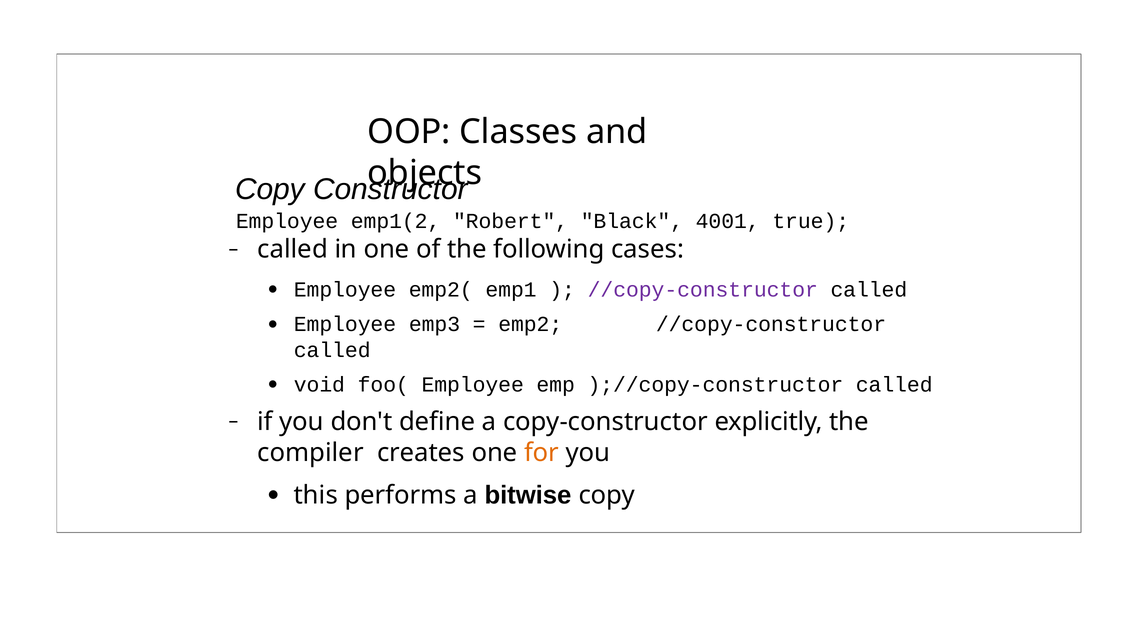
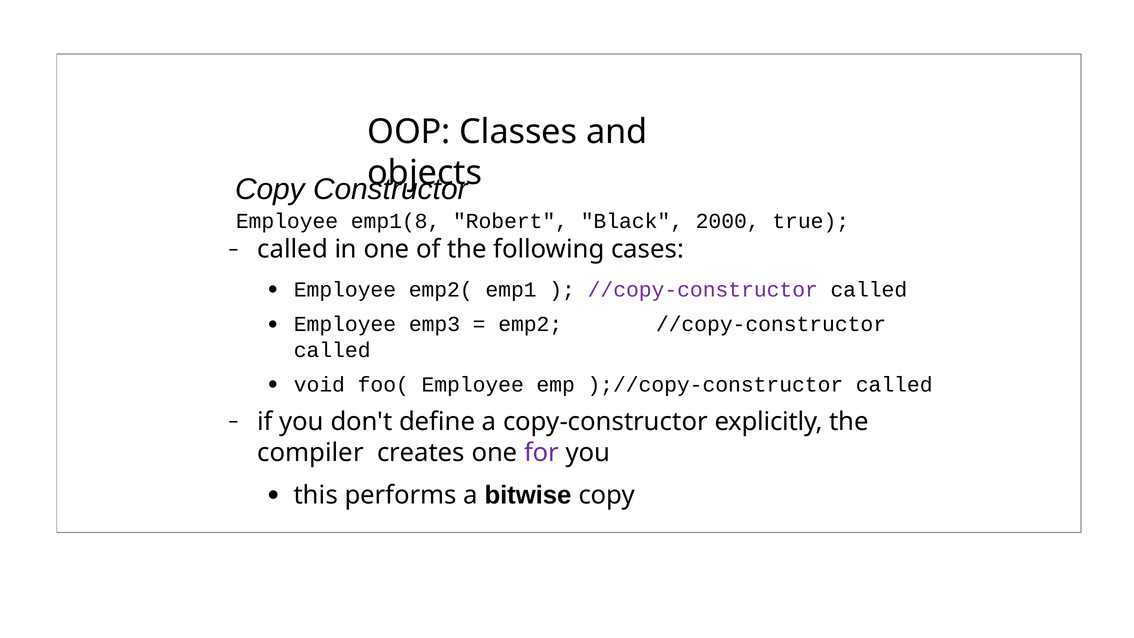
emp1(2: emp1(2 -> emp1(8 (396, 221)
4001: 4001 -> 2000 (728, 221)
for colour: orange -> purple (542, 452)
